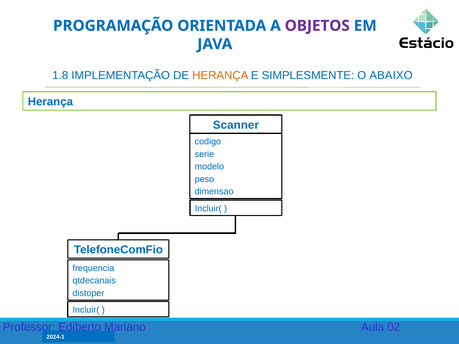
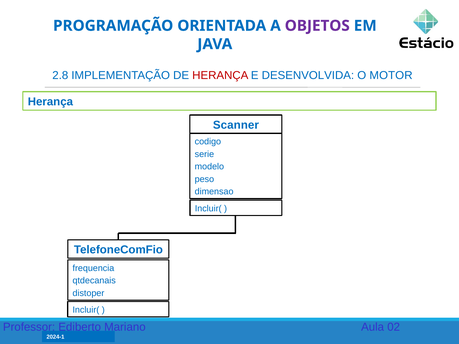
1.8: 1.8 -> 2.8 (60, 76)
HERANÇA colour: orange -> red (220, 76)
SIMPLESMENTE: SIMPLESMENTE -> DESENVOLVIDA (308, 76)
ABAIXO: ABAIXO -> MOTOR (391, 76)
